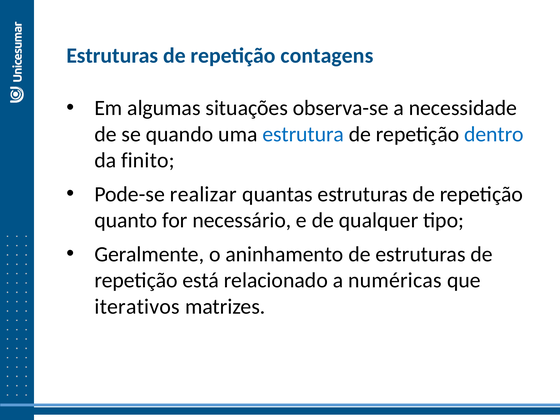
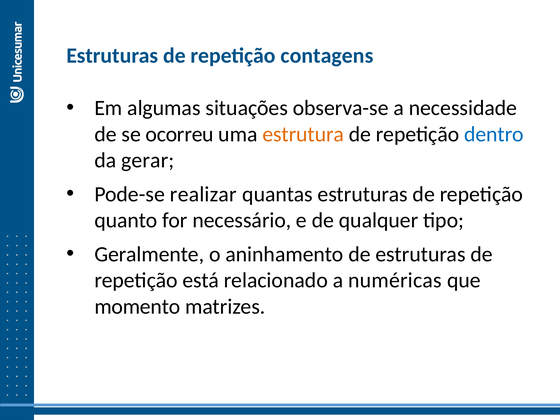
quando: quando -> ocorreu (180, 134)
estrutura colour: blue -> orange (303, 134)
finito: finito -> gerar (148, 160)
iterativos: iterativos -> momento (137, 307)
